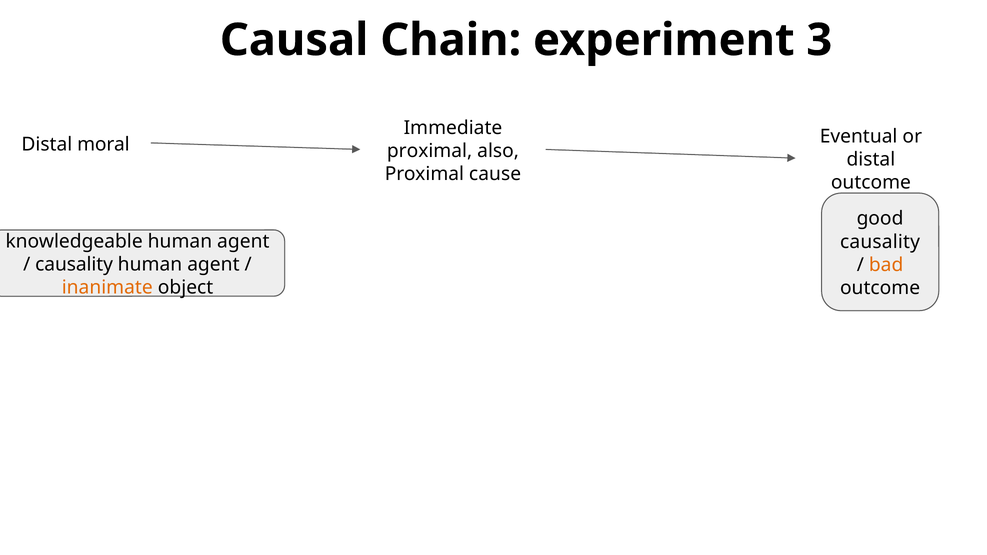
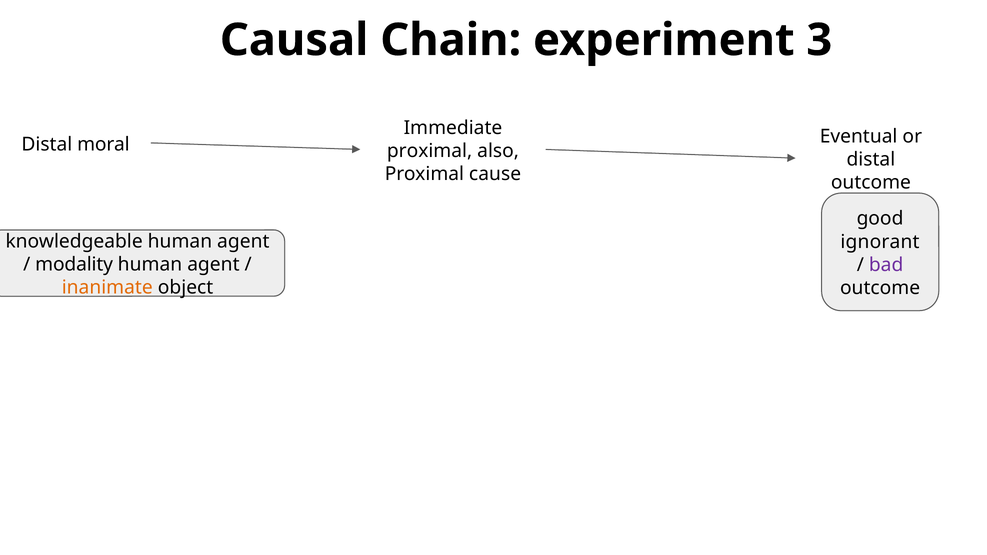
causality: causality -> ignorant (880, 242)
causality: causality -> modality (74, 265)
bad colour: orange -> purple (886, 265)
